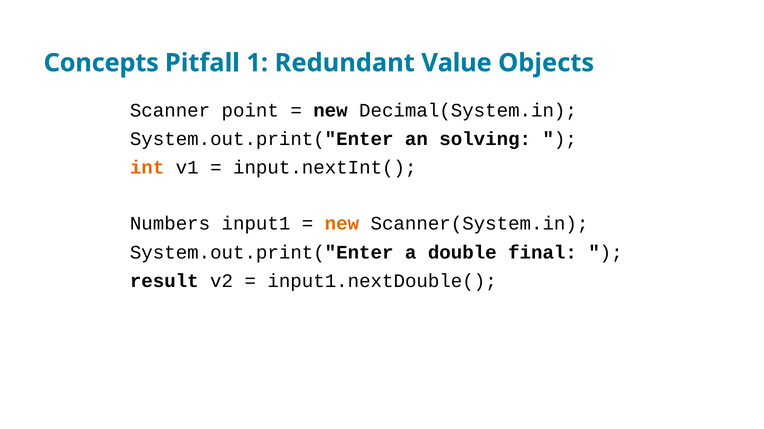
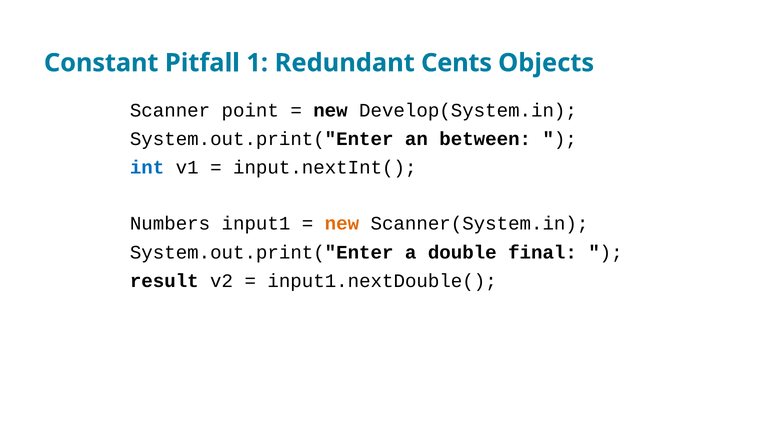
Concepts: Concepts -> Constant (101, 63)
Value: Value -> Cents (457, 63)
Decimal(System.in: Decimal(System.in -> Develop(System.in (468, 111)
solving: solving -> between (485, 139)
int colour: orange -> blue (147, 168)
